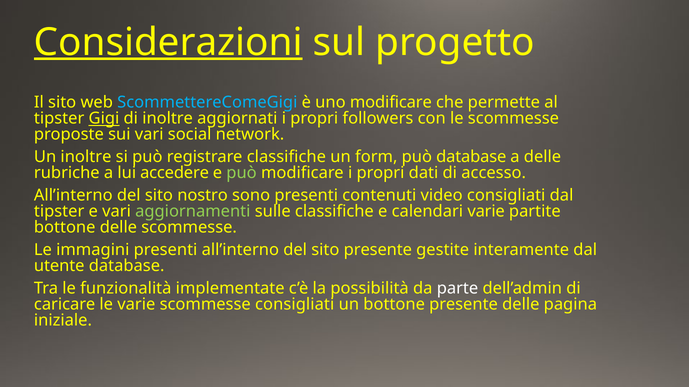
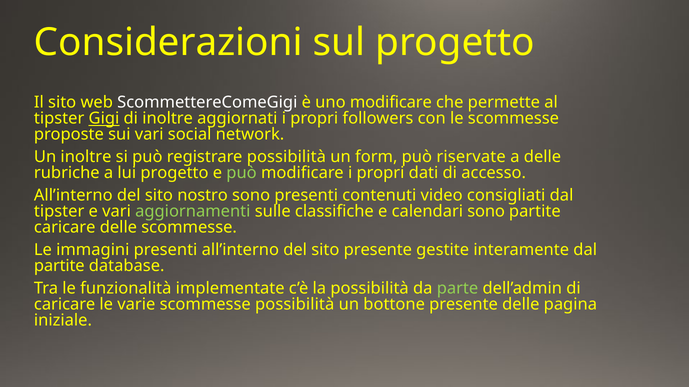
Considerazioni underline: present -> none (168, 42)
ScommettereComeGigi colour: light blue -> white (207, 103)
registrare classifiche: classifiche -> possibilità (286, 157)
può database: database -> riservate (471, 157)
lui accedere: accedere -> progetto (174, 173)
calendari varie: varie -> sono (486, 212)
bottone: bottone -> caricare (65, 228)
utente: utente -> partite (59, 266)
parte colour: white -> light green (457, 289)
scommesse consigliati: consigliati -> possibilità (295, 305)
